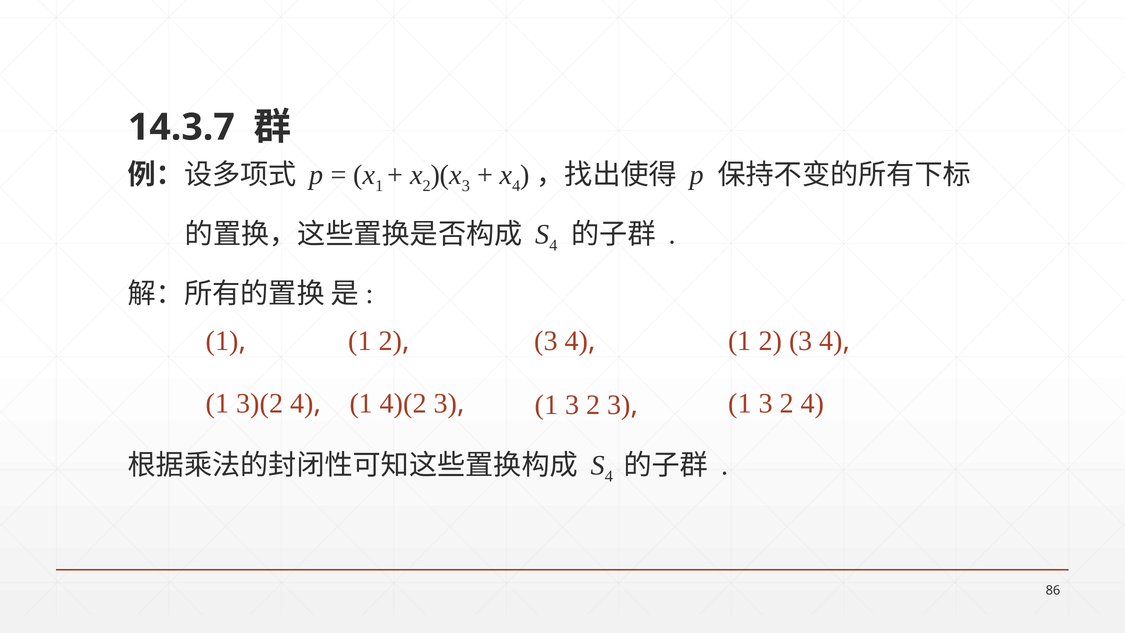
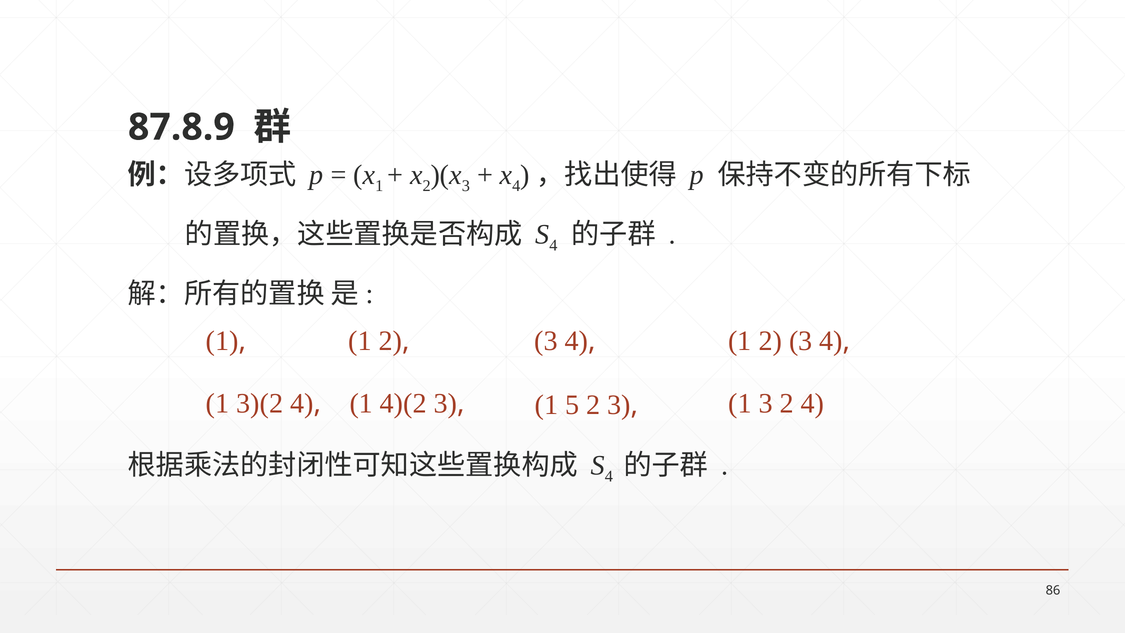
14.3.7: 14.3.7 -> 87.8.9 (181, 127)
3: 3 -> 5 (572, 405)
